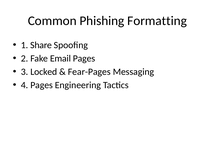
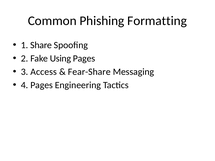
Email: Email -> Using (60, 58)
Locked: Locked -> Access (44, 72)
Fear-Pages: Fear-Pages -> Fear-Share (89, 72)
